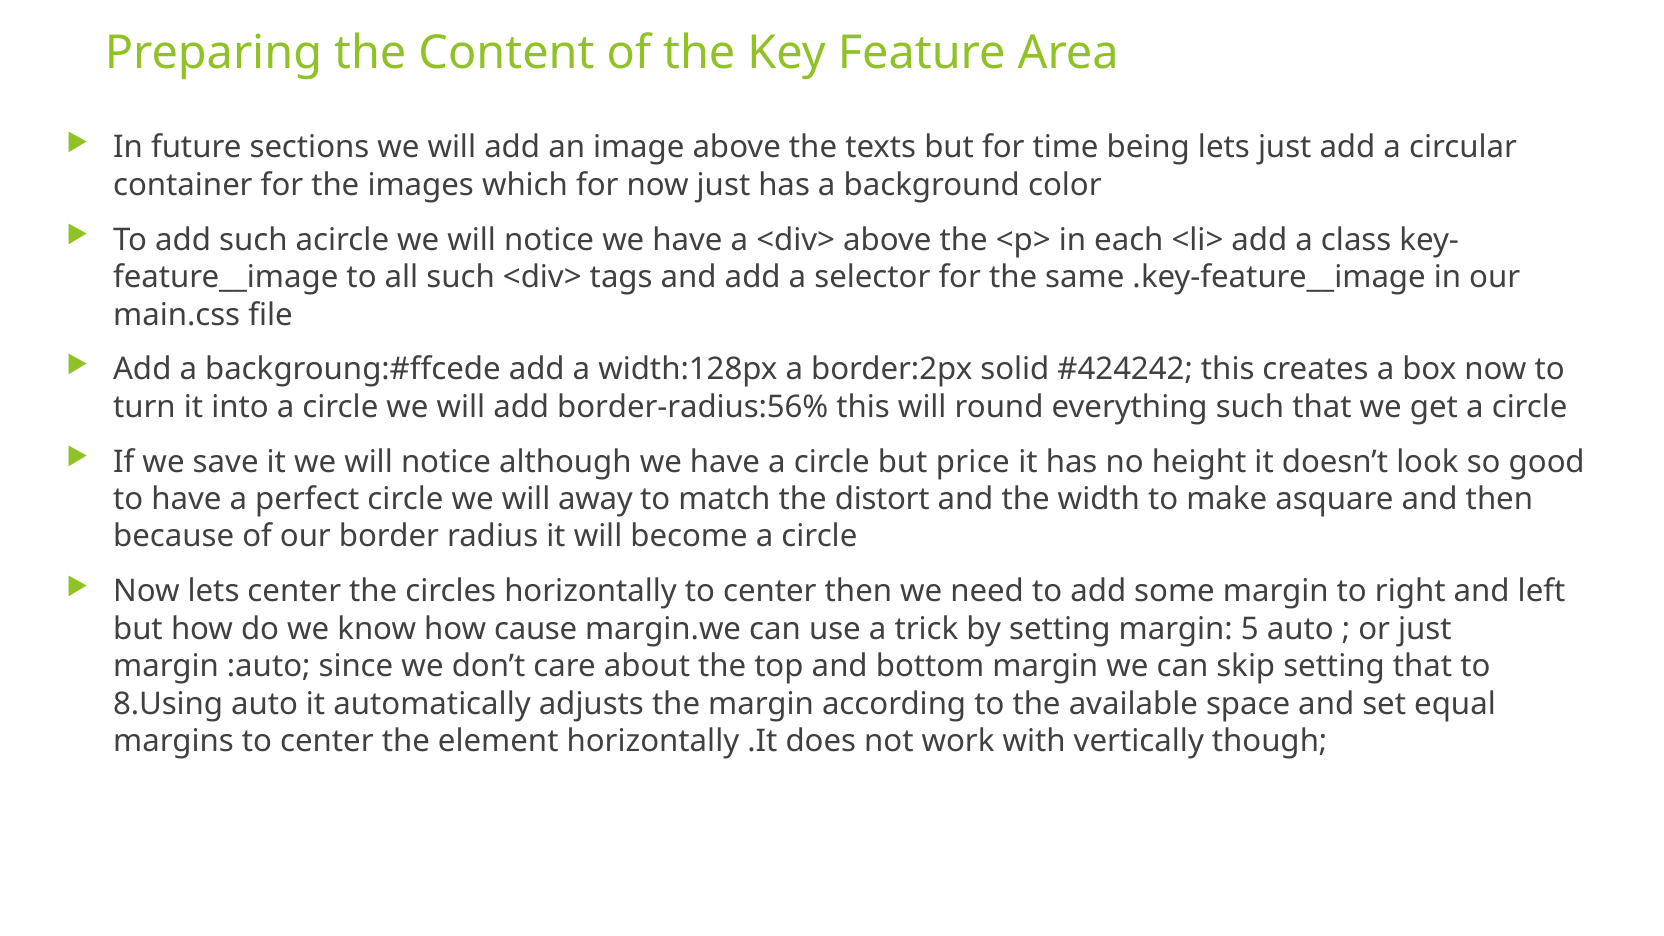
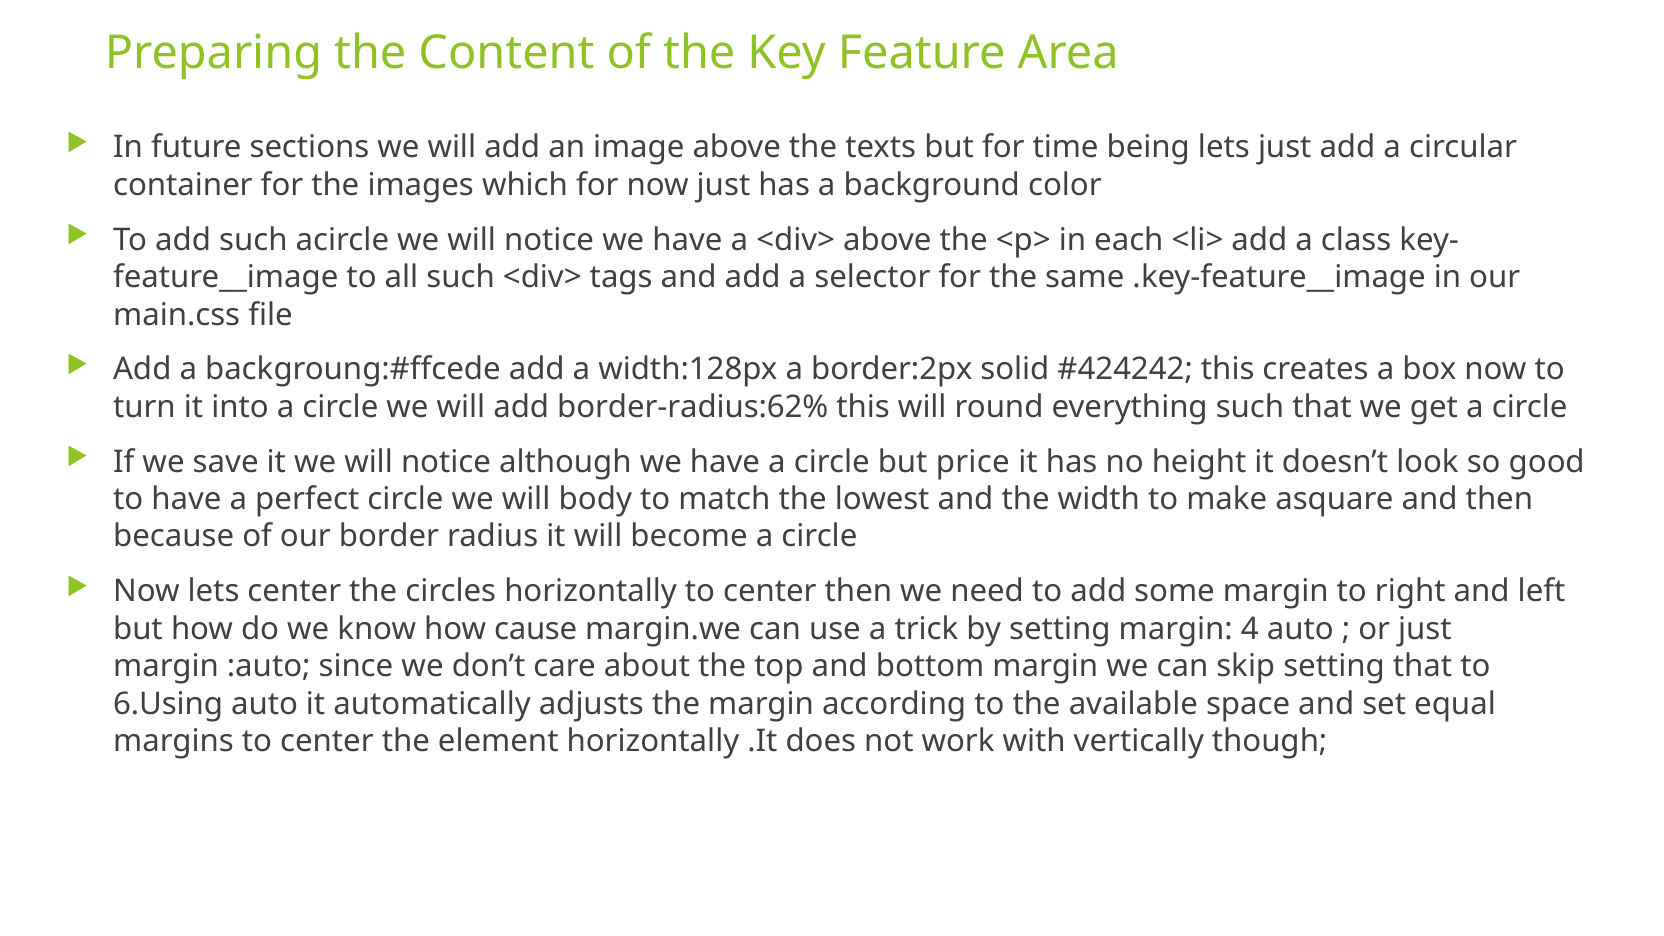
border-radius:56%: border-radius:56% -> border-radius:62% (693, 407)
away: away -> body (595, 499)
distort: distort -> lowest (882, 499)
5: 5 -> 4 (1250, 629)
8.Using: 8.Using -> 6.Using (168, 704)
